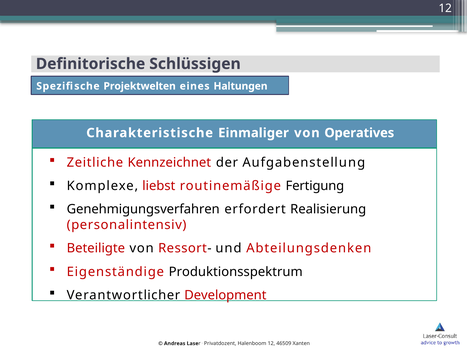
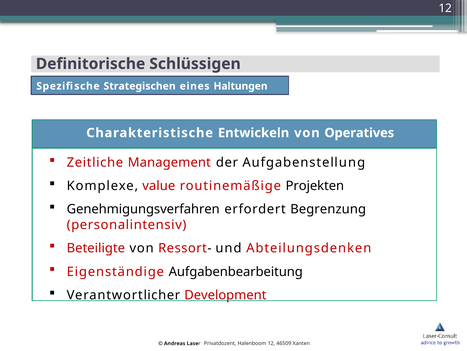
Projektwelten: Projektwelten -> Strategischen (140, 86)
Einmaliger: Einmaliger -> Entwickeln (254, 133)
Kennzeichnet: Kennzeichnet -> Management (169, 162)
liebst: liebst -> value (159, 186)
Fertigung: Fertigung -> Projekten (315, 186)
Realisierung: Realisierung -> Begrenzung (328, 209)
Produktionsspektrum: Produktionsspektrum -> Aufgabenbearbeitung (236, 271)
